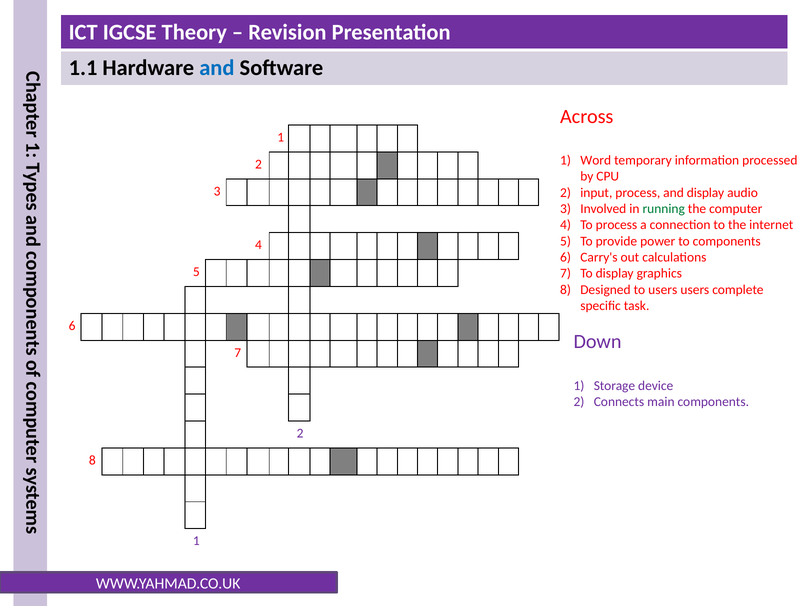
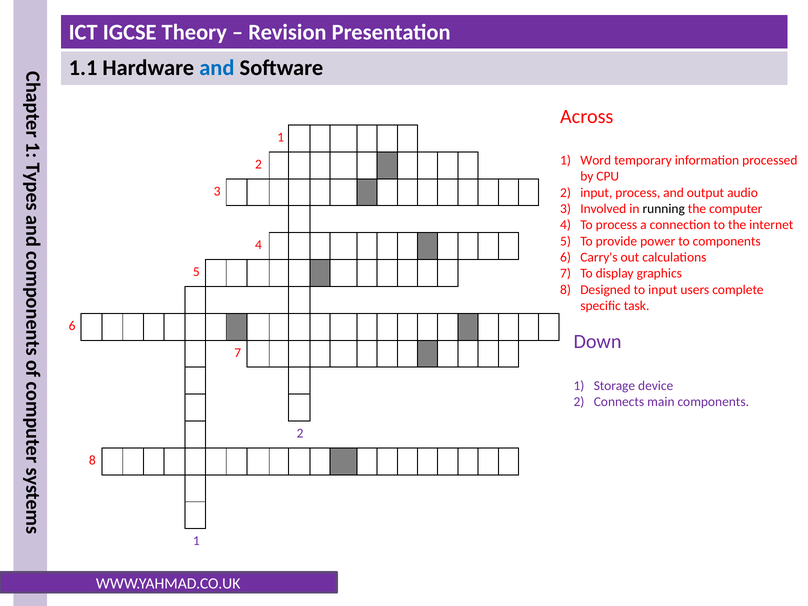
and display: display -> output (705, 193)
running colour: green -> black (664, 209)
to users: users -> input (663, 290)
